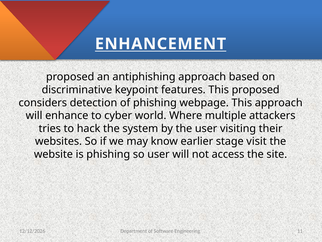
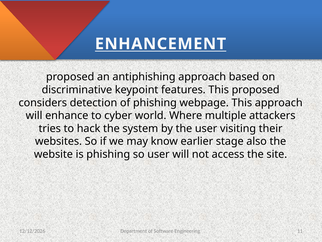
visit: visit -> also (257, 141)
